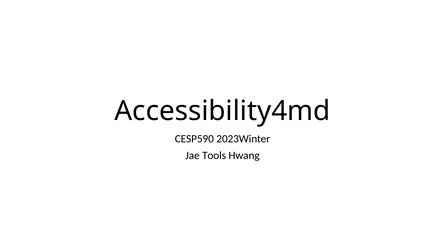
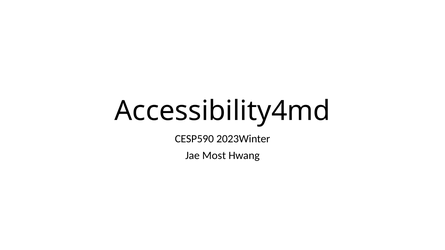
Tools: Tools -> Most (214, 156)
